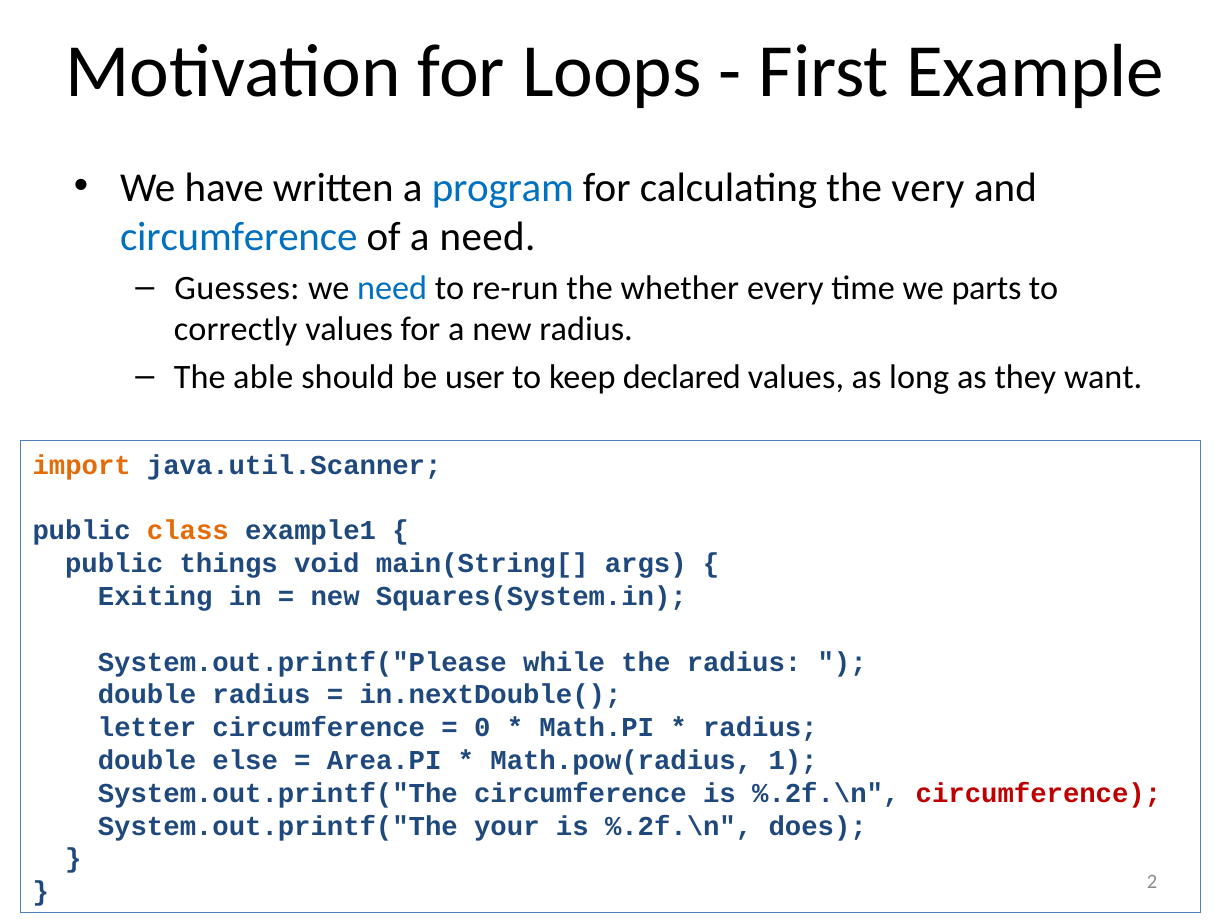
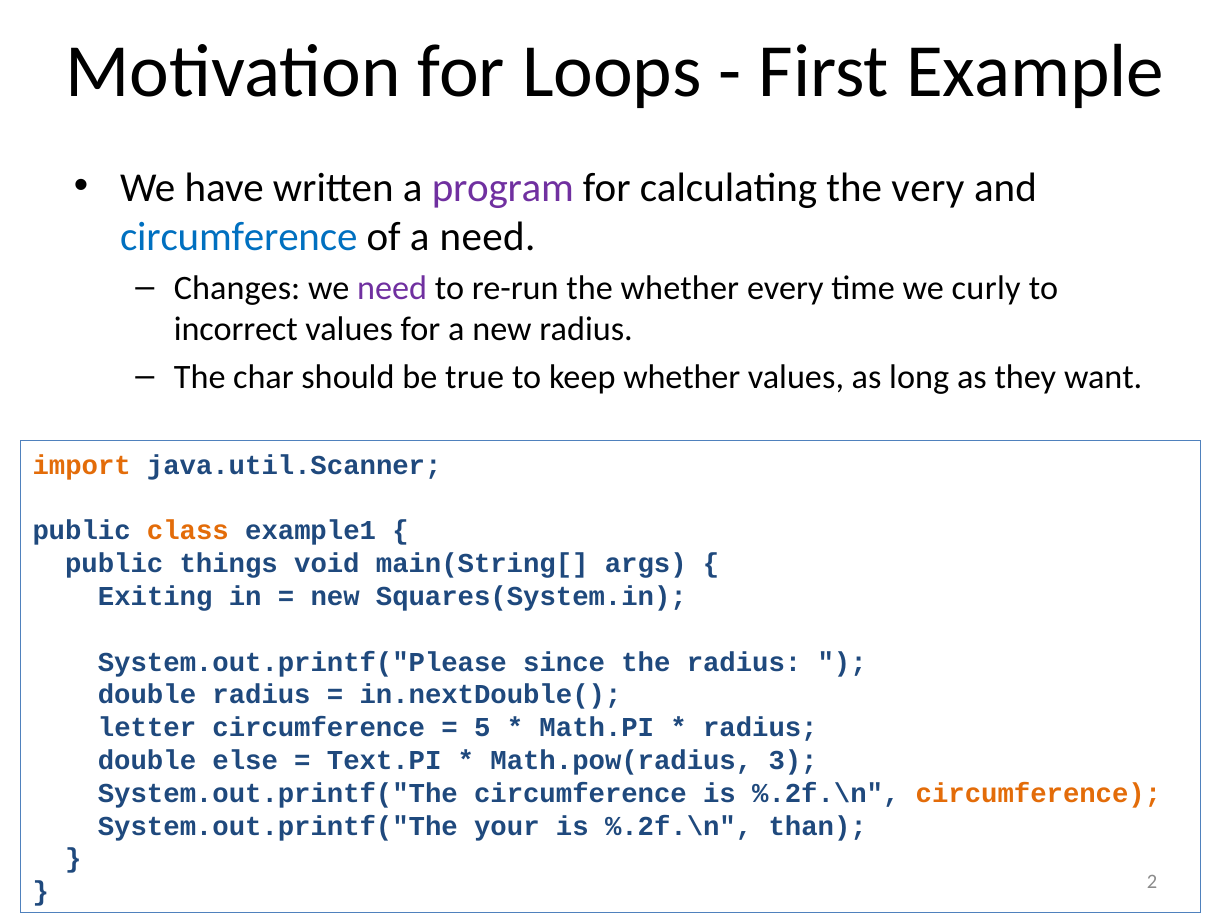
program colour: blue -> purple (503, 188)
Guesses: Guesses -> Changes (237, 288)
need colour: blue -> purple (392, 288)
parts: parts -> curly (986, 288)
correctly: correctly -> incorrect (236, 329)
able: able -> char (263, 377)
user: user -> true (475, 377)
keep declared: declared -> whether (682, 377)
while: while -> since (564, 662)
0: 0 -> 5 (482, 728)
Area.PI: Area.PI -> Text.PI (384, 761)
1: 1 -> 3 (793, 761)
circumference colour: red -> orange (1038, 794)
does: does -> than (818, 826)
